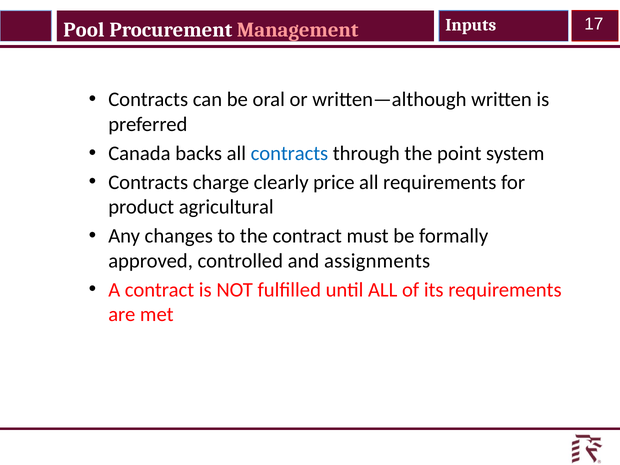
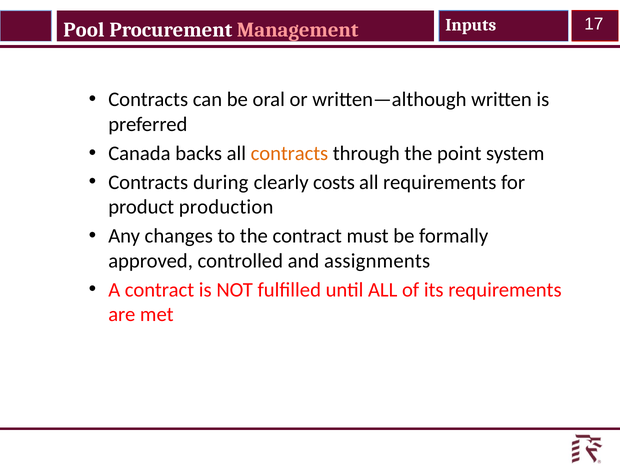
contracts colour: blue -> orange (289, 153)
charge: charge -> during (221, 182)
price: price -> costs (334, 182)
agricultural: agricultural -> production (226, 207)
